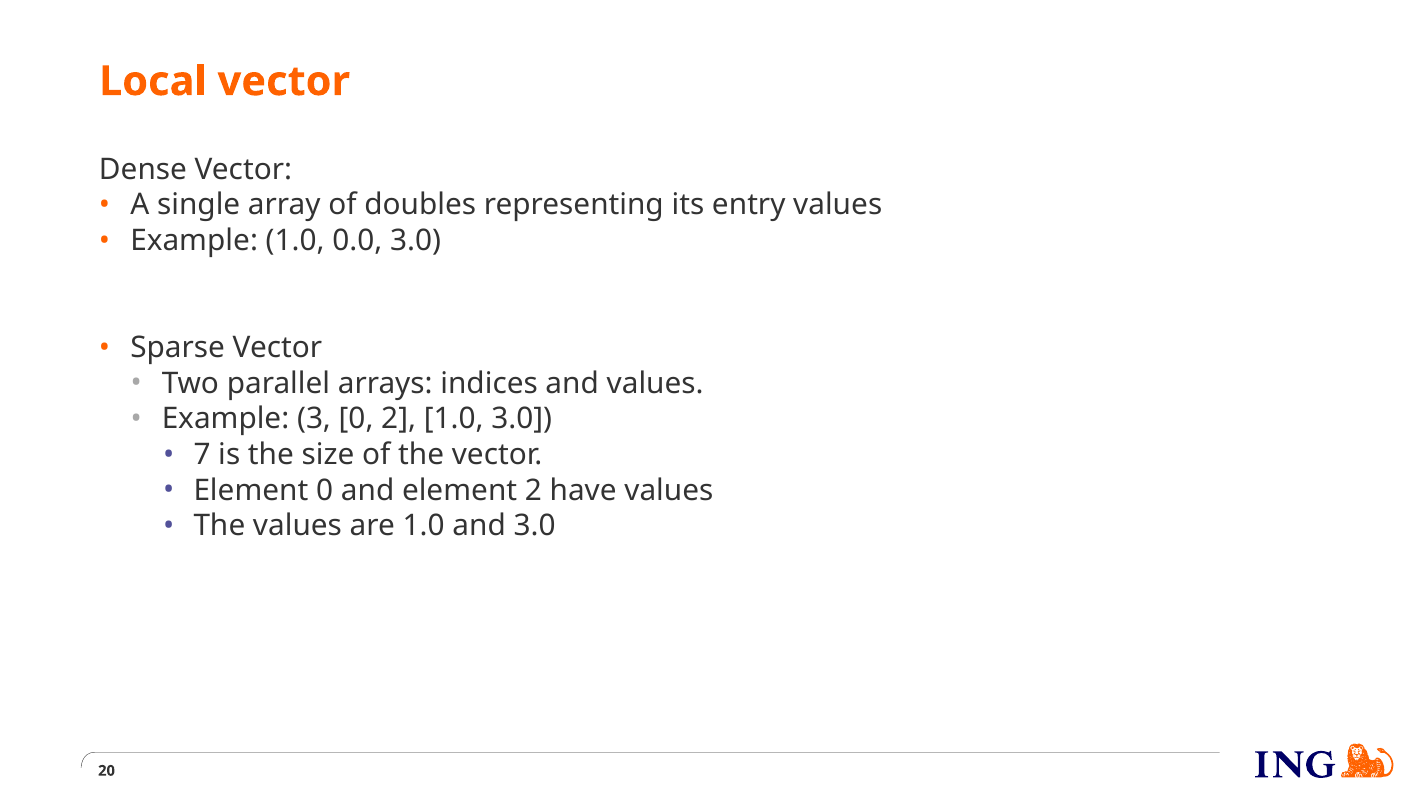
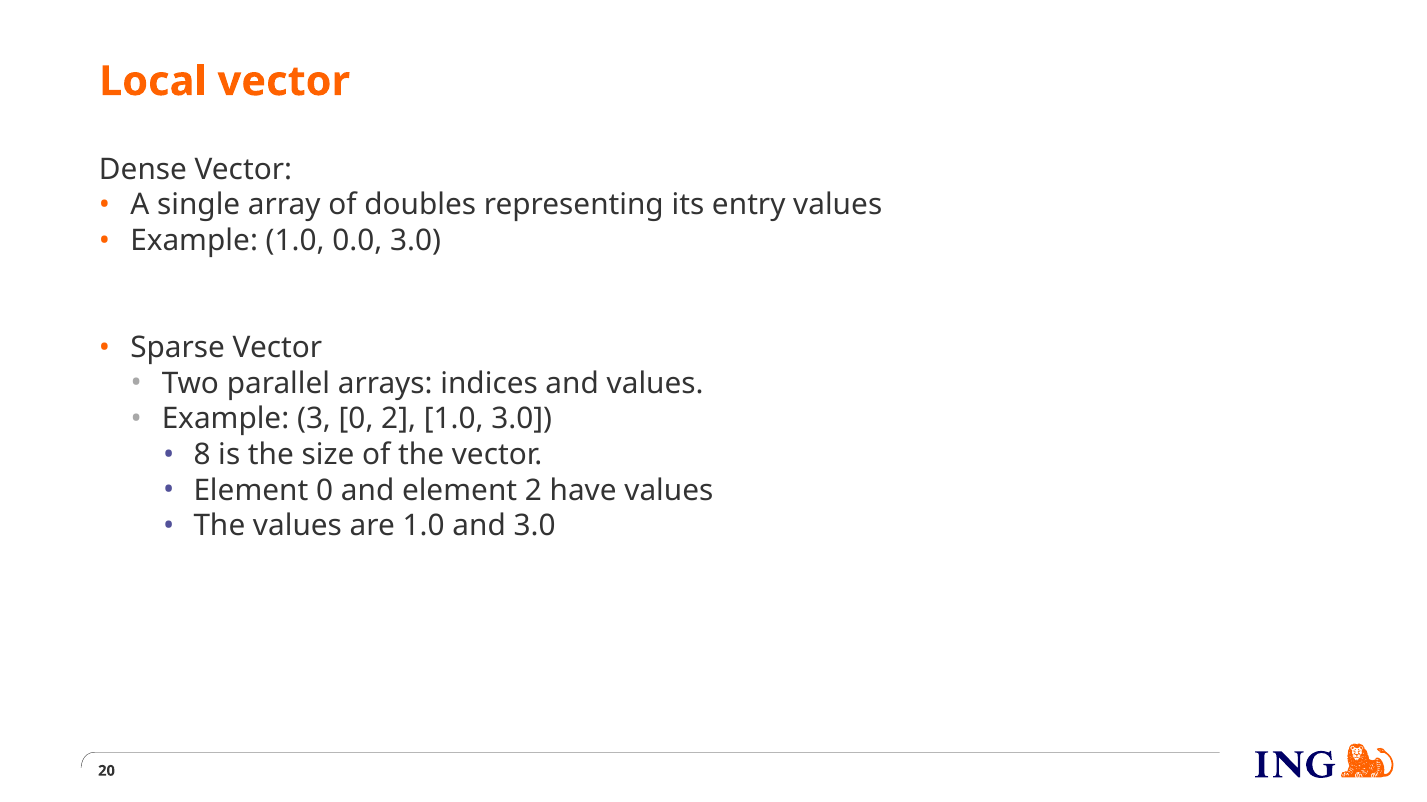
7: 7 -> 8 (202, 455)
